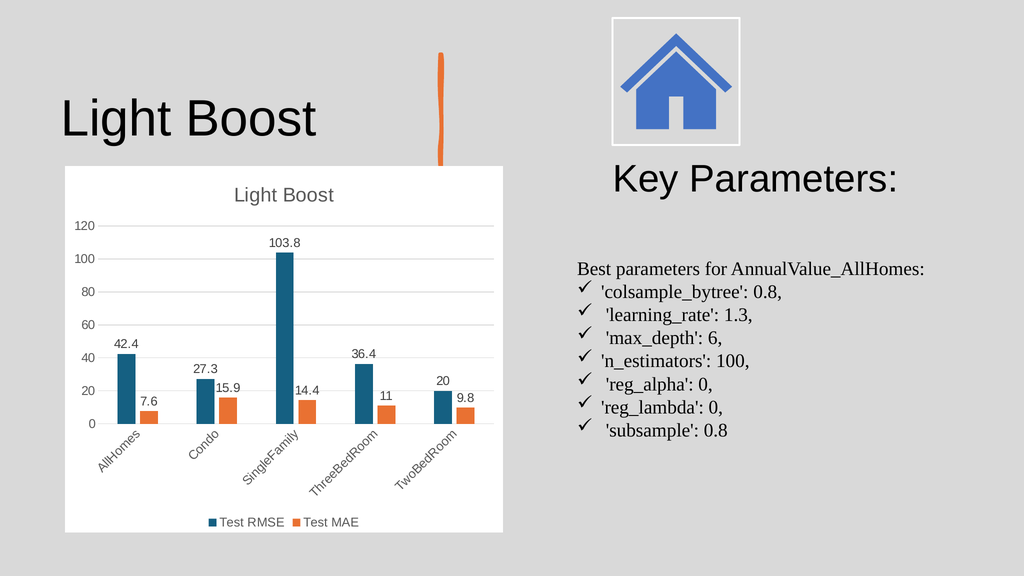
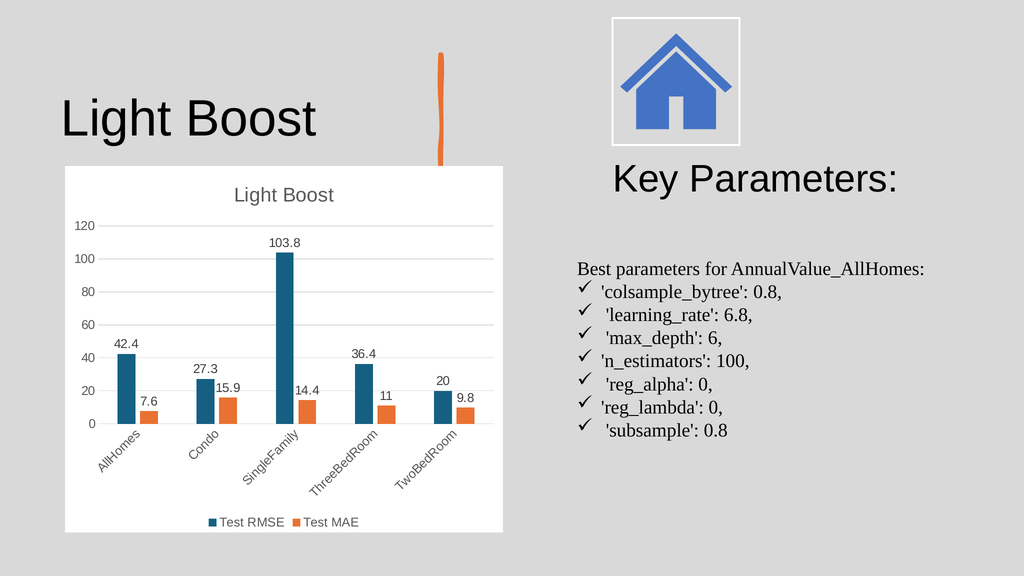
1.3: 1.3 -> 6.8 (738, 315)
